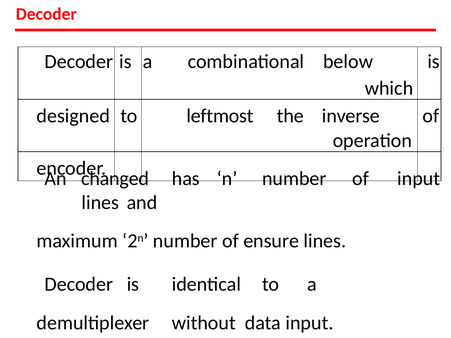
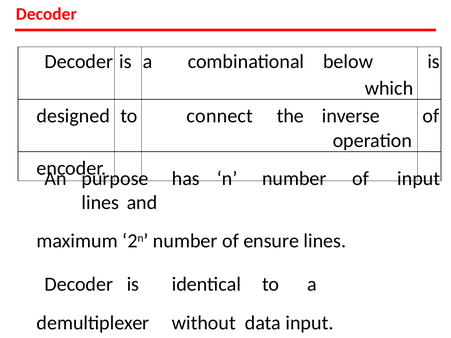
leftmost: leftmost -> connect (220, 116)
changed: changed -> purpose (115, 179)
